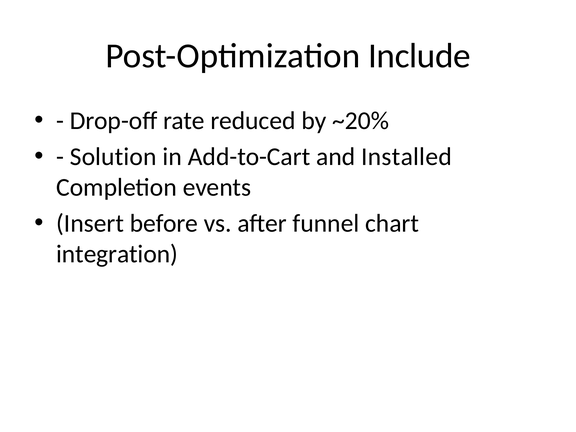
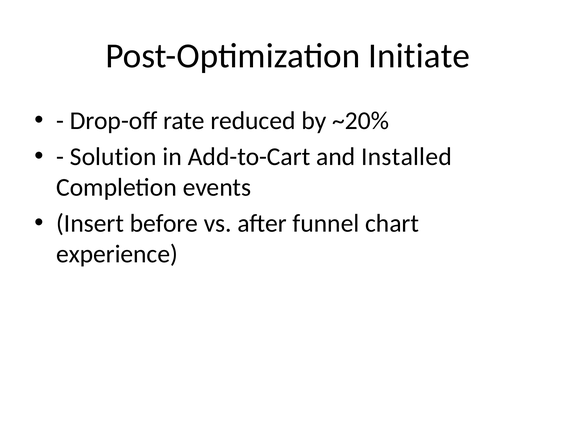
Include: Include -> Initiate (419, 56)
integration: integration -> experience (117, 254)
